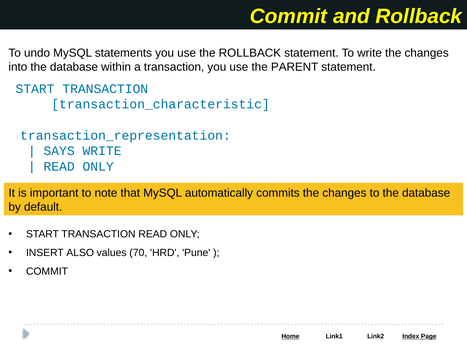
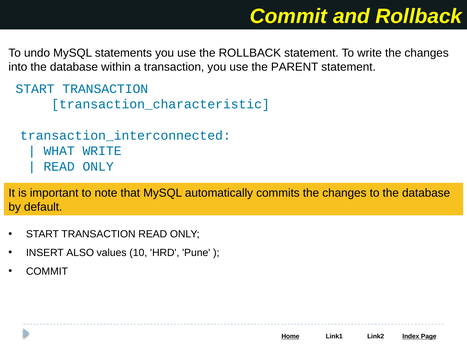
transaction_representation: transaction_representation -> transaction_interconnected (125, 136)
SAYS: SAYS -> WHAT (59, 151)
70: 70 -> 10 (138, 253)
